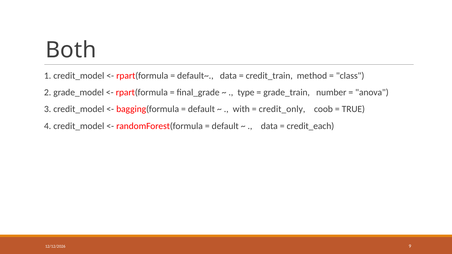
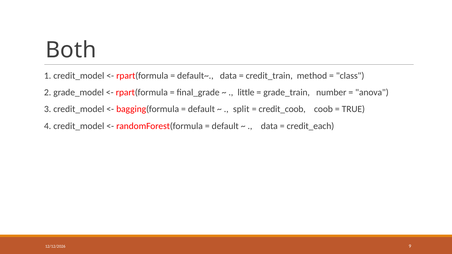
type: type -> little (246, 92)
with: with -> split (241, 109)
credit_only: credit_only -> credit_coob (282, 109)
